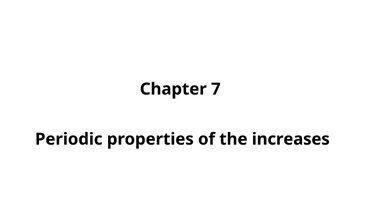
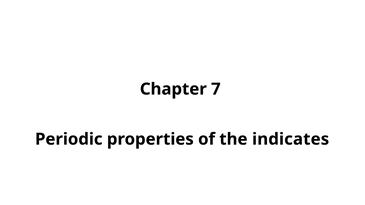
increases: increases -> indicates (291, 139)
